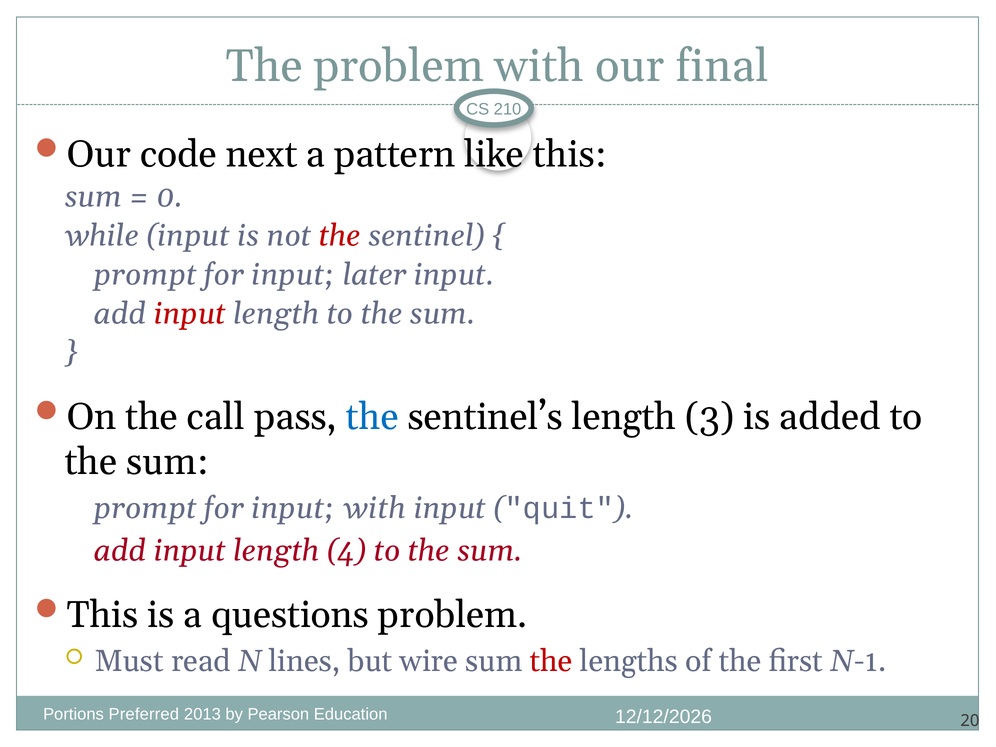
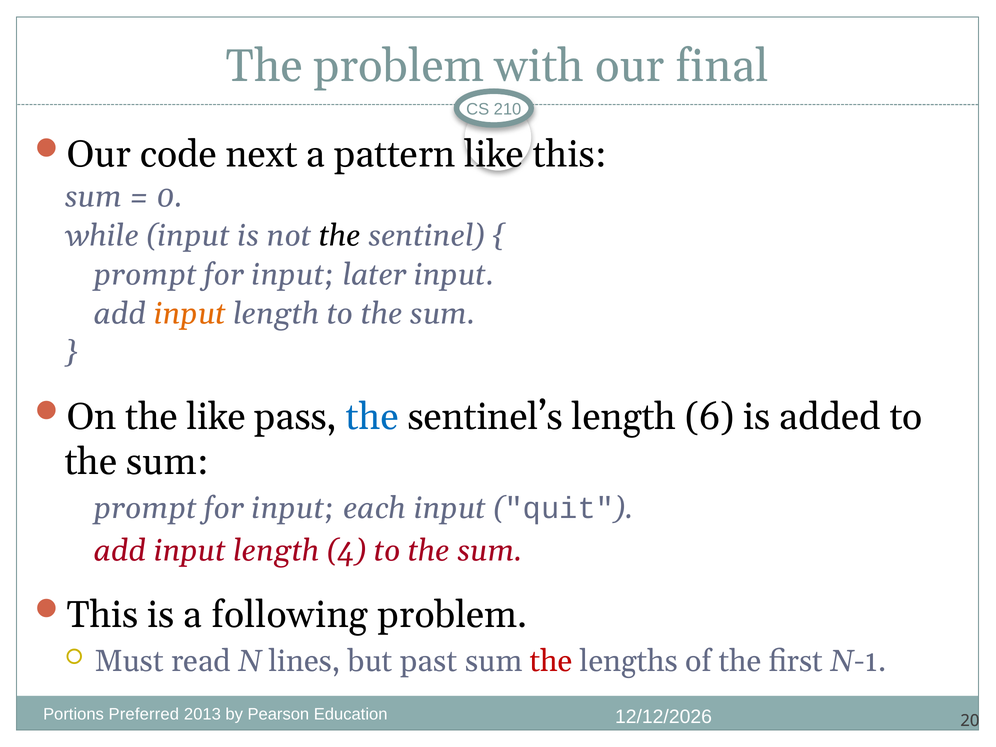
the colour: red -> black (340, 236)
input colour: red -> orange (190, 313)
the call: call -> like (216, 417)
3: 3 -> 6 (710, 417)
input with: with -> each (375, 508)
questions: questions -> following (290, 615)
wire: wire -> past (429, 661)
